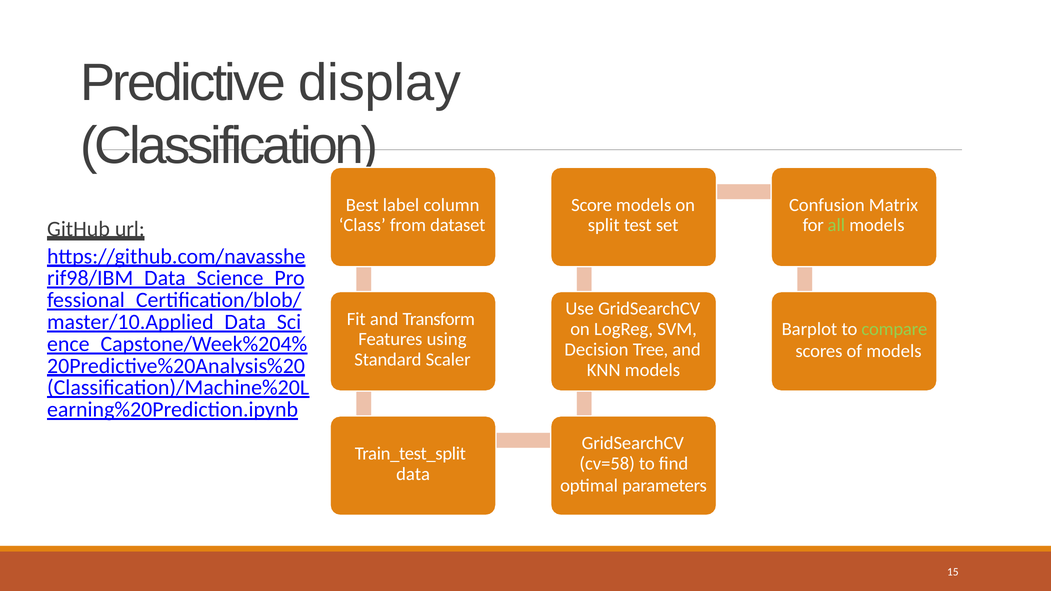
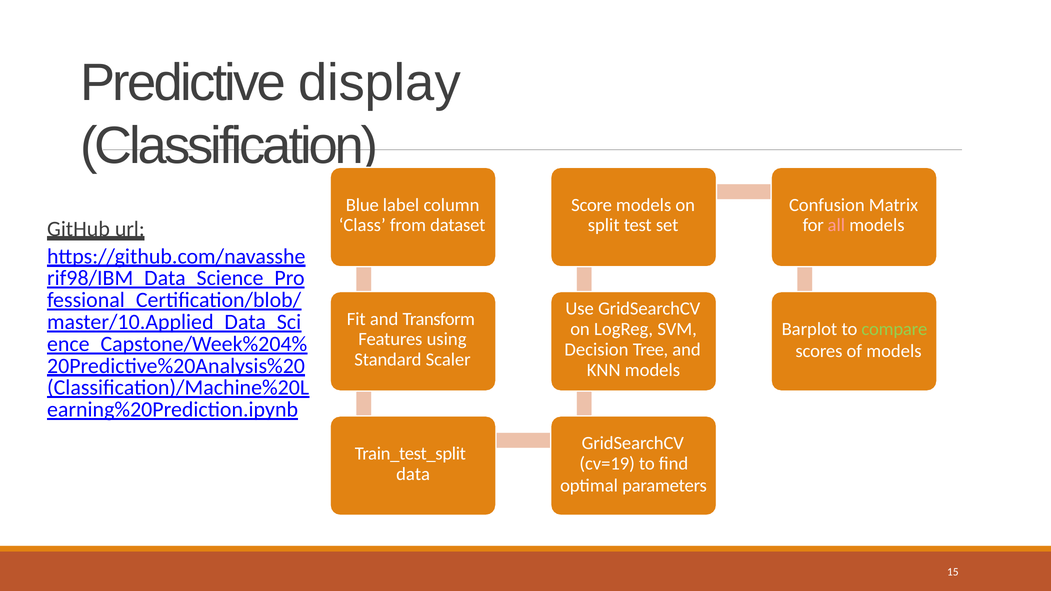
Best: Best -> Blue (362, 205)
all colour: light green -> pink (836, 225)
cv=58: cv=58 -> cv=19 (607, 464)
